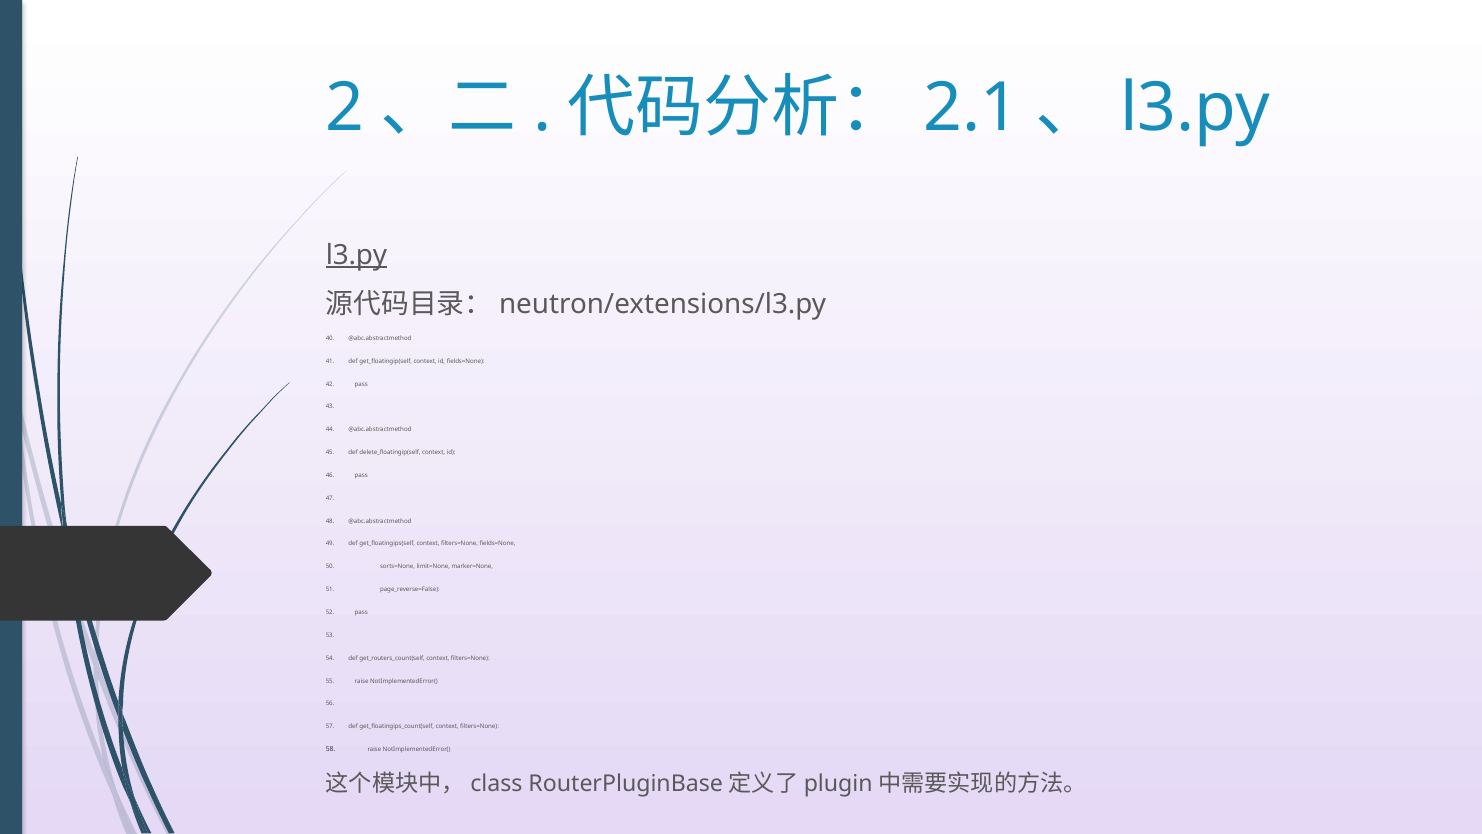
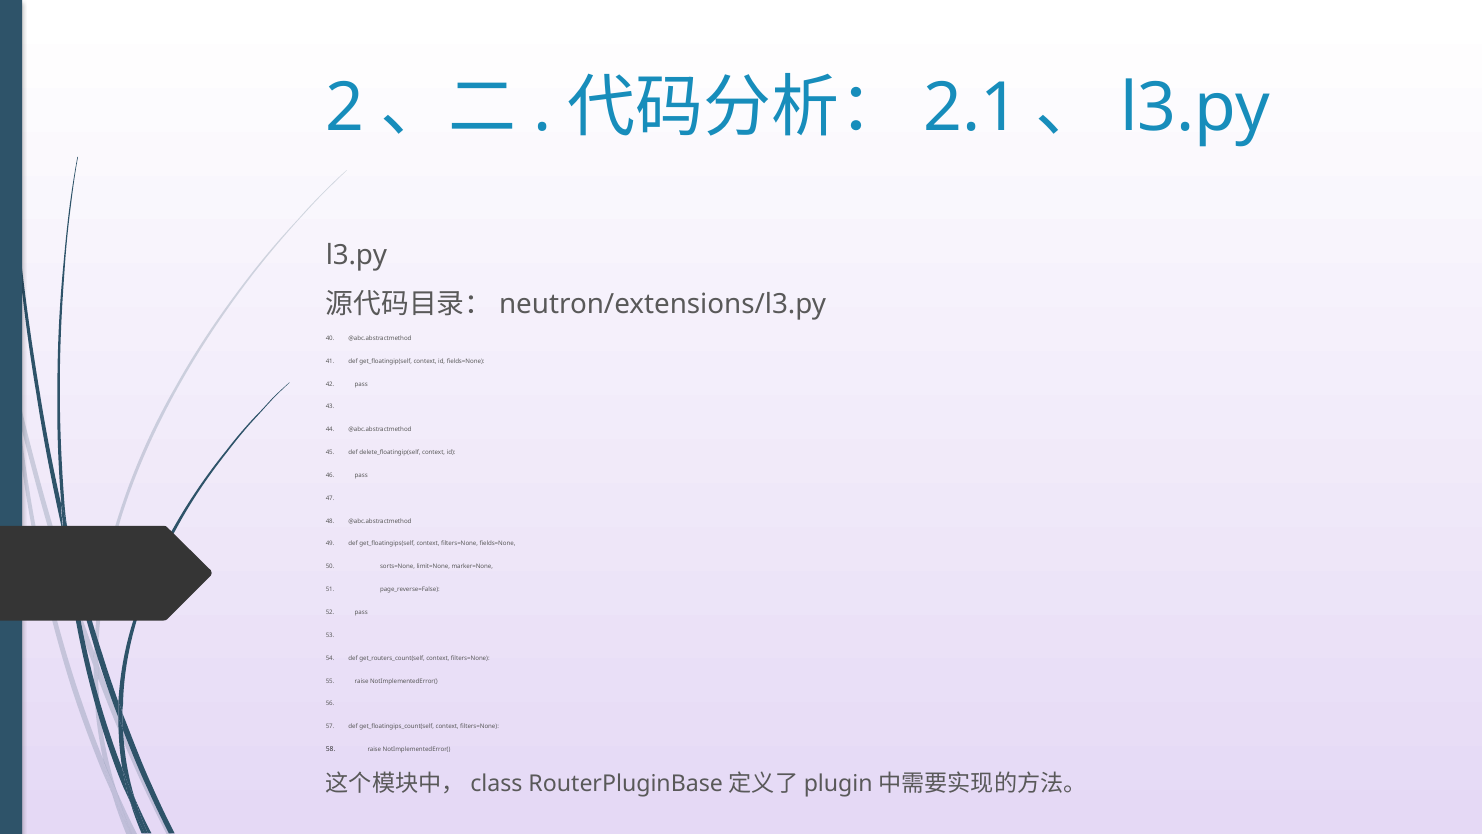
l3.py underline: present -> none (356, 255)
